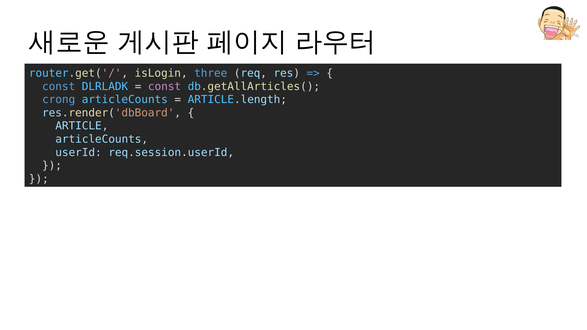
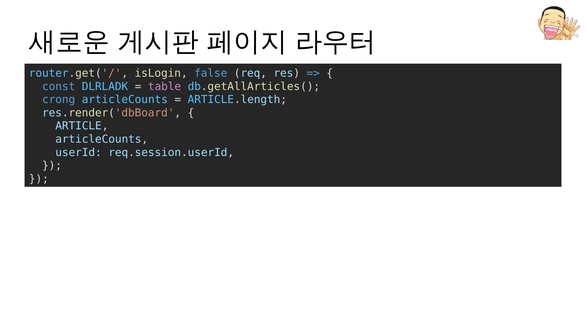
three: three -> false (211, 73)
const: const -> table (165, 86)
